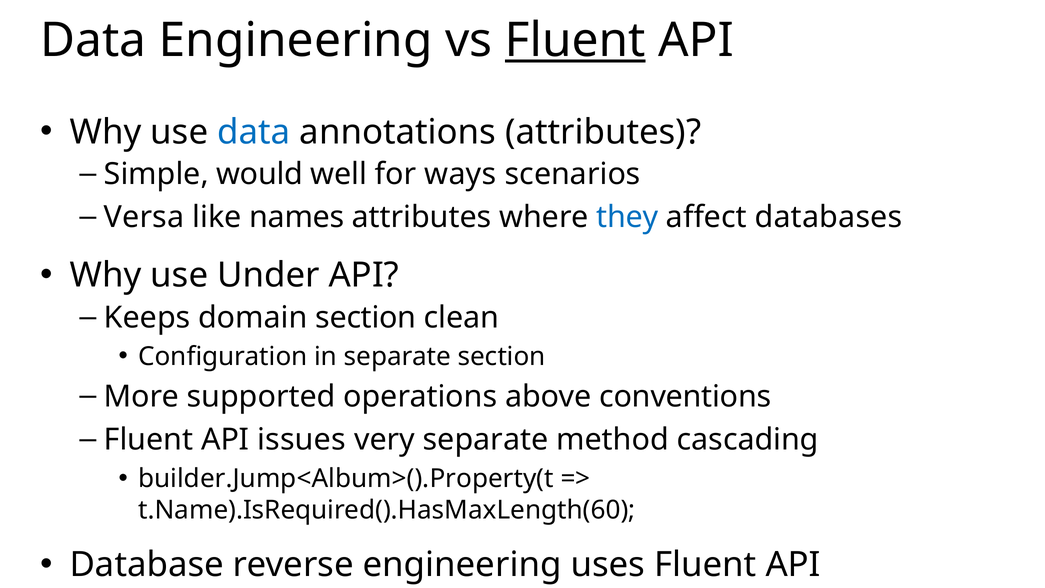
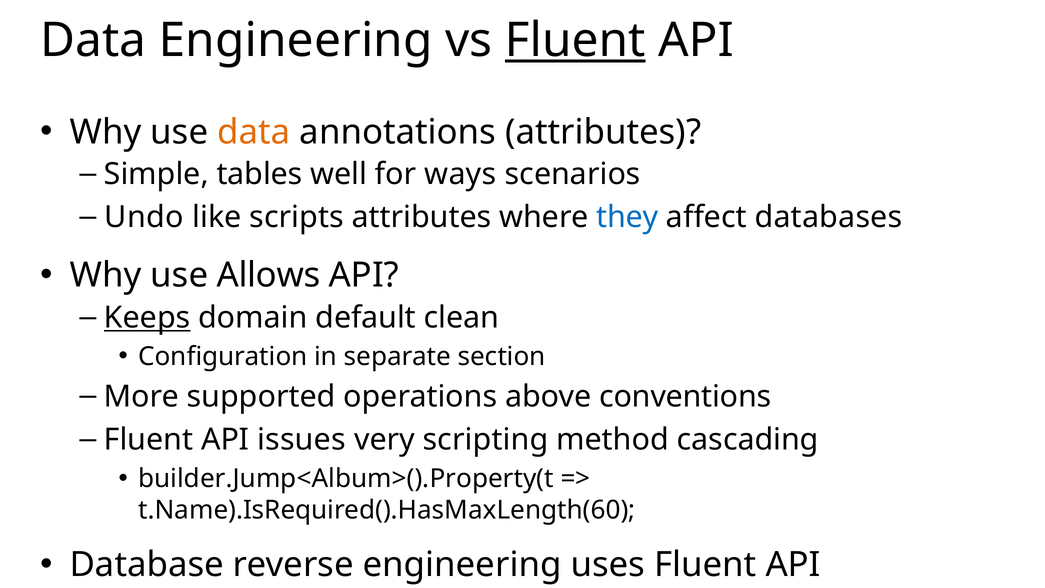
data colour: blue -> orange (254, 132)
would: would -> tables (259, 174)
Versa: Versa -> Undo (144, 217)
names: names -> scripts (297, 217)
Under: Under -> Allows (269, 275)
Keeps underline: none -> present (147, 318)
domain section: section -> default (366, 318)
very separate: separate -> scripting (486, 440)
